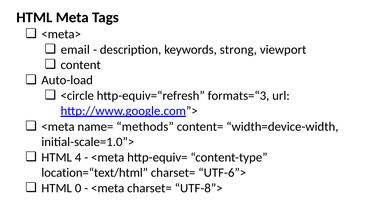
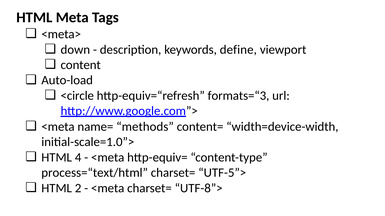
email: email -> down (75, 50)
strong: strong -> define (238, 50)
location=“text/html: location=“text/html -> process=“text/html (95, 173)
UTF-6”>: UTF-6”> -> UTF-5”> (222, 173)
0: 0 -> 2 (78, 189)
